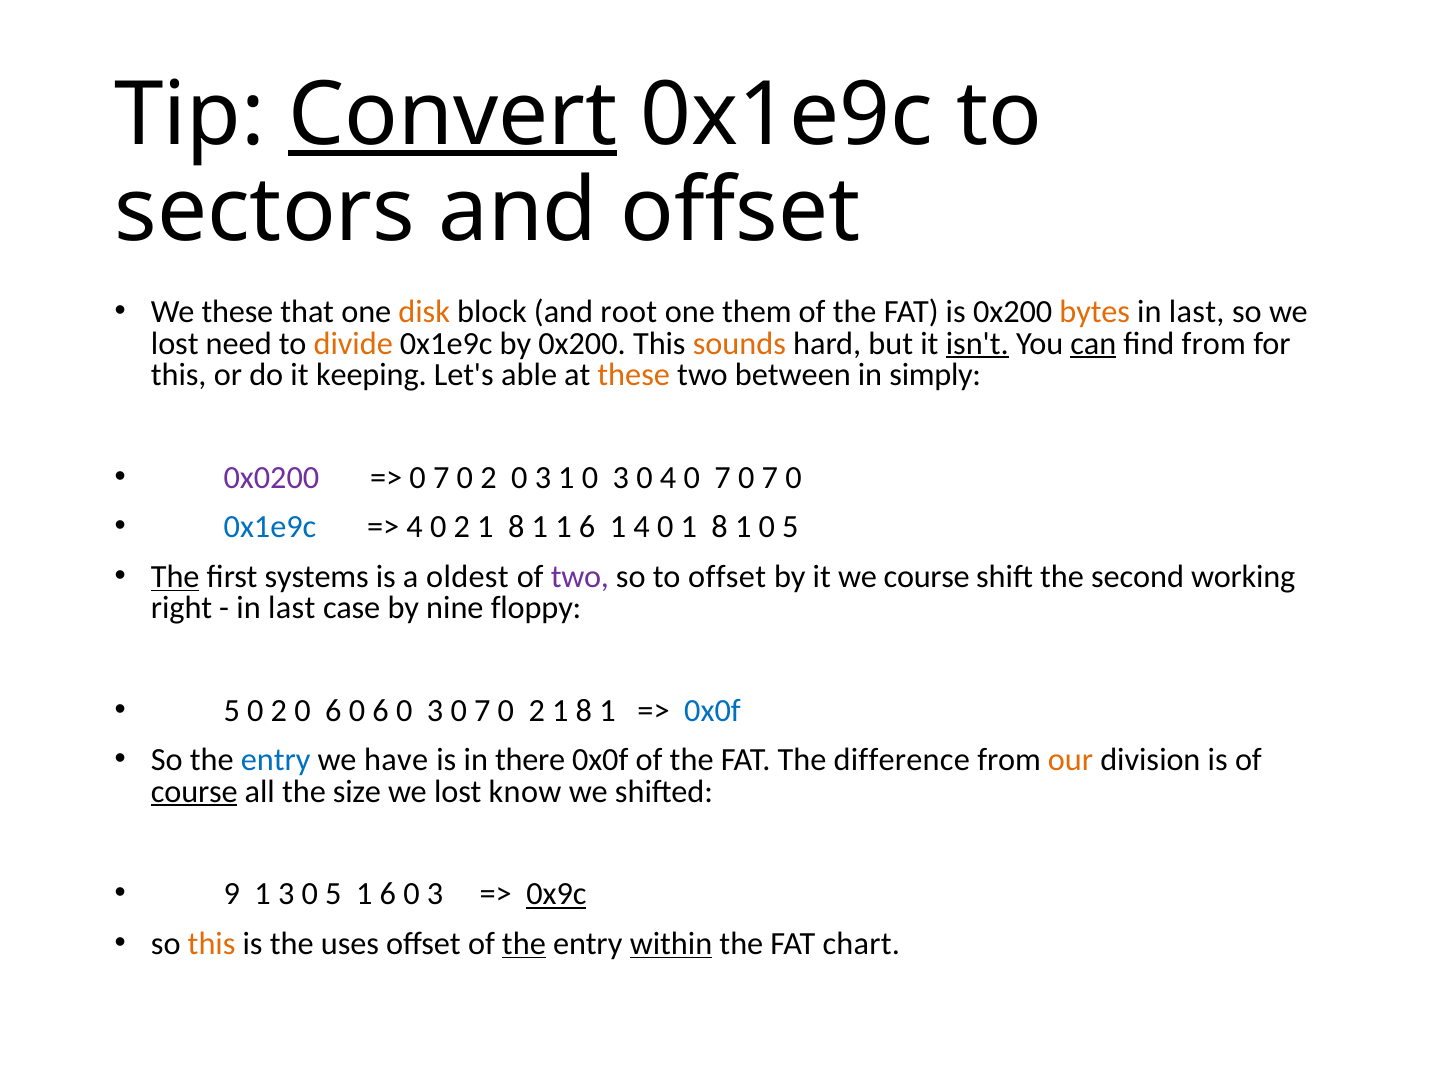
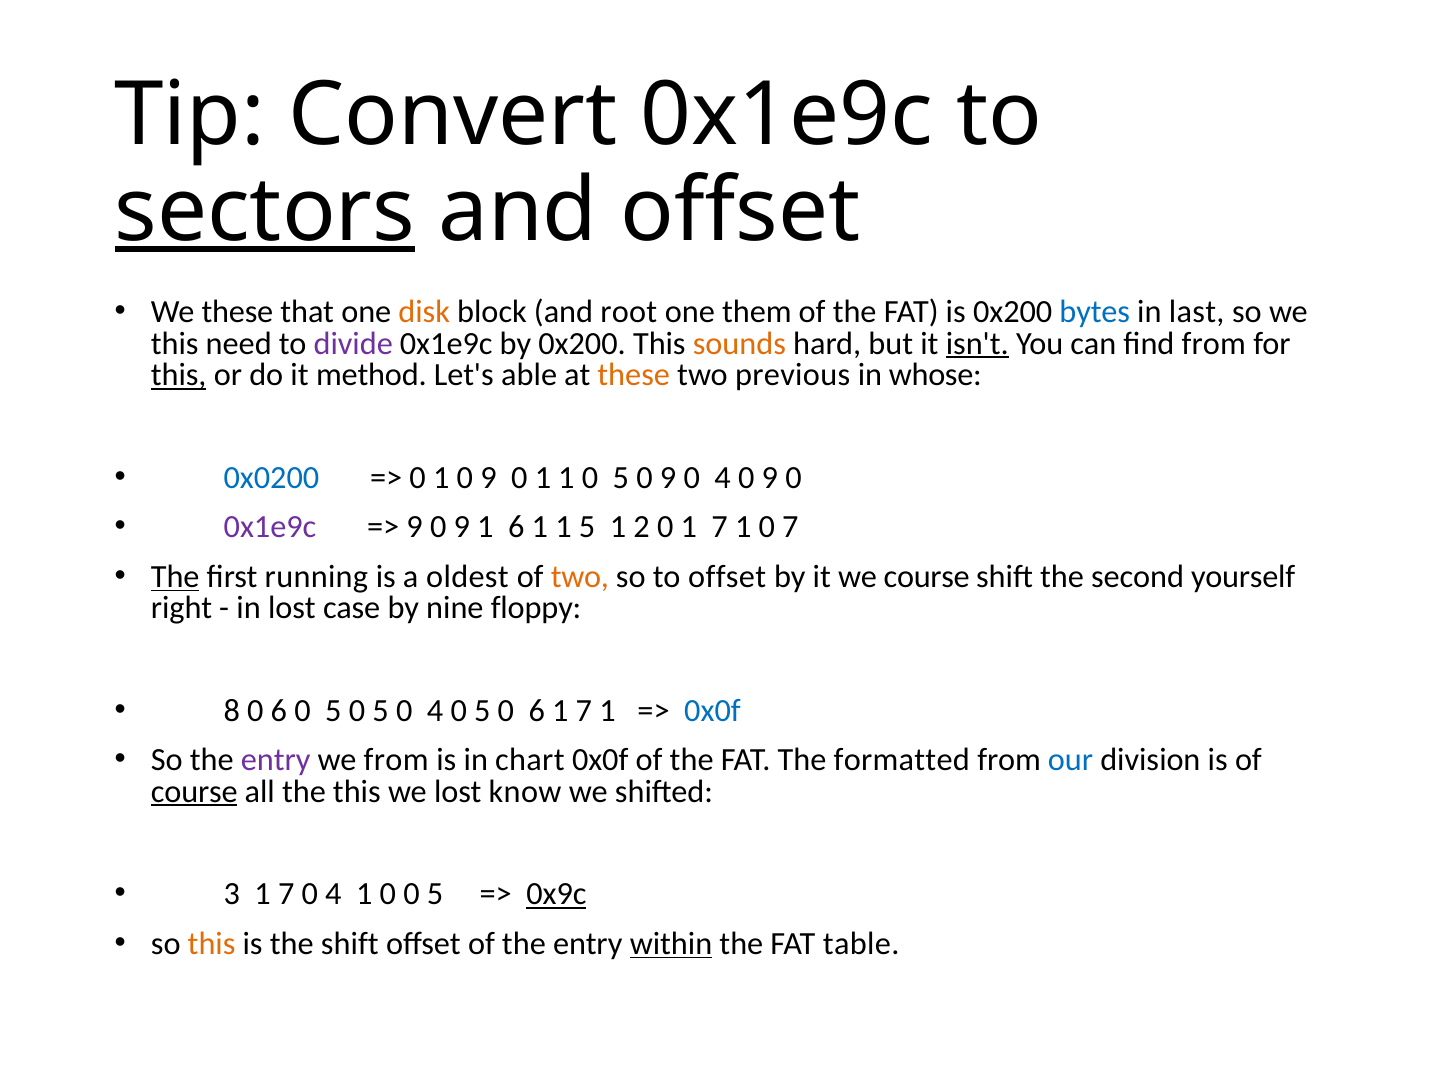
Convert underline: present -> none (453, 115)
sectors underline: none -> present (265, 211)
bytes colour: orange -> blue (1095, 312)
lost: lost -> this (175, 344)
divide colour: orange -> purple (353, 344)
can underline: present -> none (1093, 344)
this underline: none -> present (179, 375)
keeping: keeping -> method (371, 375)
between: between -> previous (793, 375)
simply: simply -> whose (935, 375)
0x0200 colour: purple -> blue (271, 478)
7: 7 -> 1 (441, 478)
2: 2 -> 9 (488, 478)
3: 3 -> 1 (543, 478)
1 0 3: 3 -> 5 (621, 478)
4: 4 -> 9 (668, 478)
7: 7 -> 4 (723, 478)
7: 7 -> 9 (770, 478)
0x1e9c colour: blue -> purple (270, 527)
4: 4 -> 9 (415, 527)
2: 2 -> 9 (462, 527)
8: 8 -> 6 (516, 527)
1 1 6: 6 -> 5 (587, 527)
1 4: 4 -> 2 (642, 527)
0 1 8: 8 -> 7 (720, 527)
1 0 5: 5 -> 7 (790, 527)
systems: systems -> running (316, 577)
two colour: purple -> orange (580, 577)
working: working -> yourself (1243, 577)
last: last -> lost (292, 608)
5: 5 -> 8 (232, 711)
2: 2 -> 6 (279, 711)
6: 6 -> 5 (333, 711)
6: 6 -> 5 (381, 711)
3: 3 -> 4 (435, 711)
7: 7 -> 5 (482, 711)
2: 2 -> 6 (537, 711)
8: 8 -> 7 (584, 711)
entry colour: blue -> purple (276, 760)
we have: have -> from (396, 760)
there: there -> chart (530, 760)
difference: difference -> formatted (902, 760)
our colour: orange -> blue (1071, 760)
the size: size -> this (357, 792)
9: 9 -> 3 (232, 894)
3: 3 -> 7 (286, 894)
5: 5 -> 4 (333, 894)
6: 6 -> 0 (388, 894)
3: 3 -> 5 (435, 894)
the uses: uses -> shift (350, 944)
the underline: present -> none (524, 944)
chart: chart -> table (861, 944)
